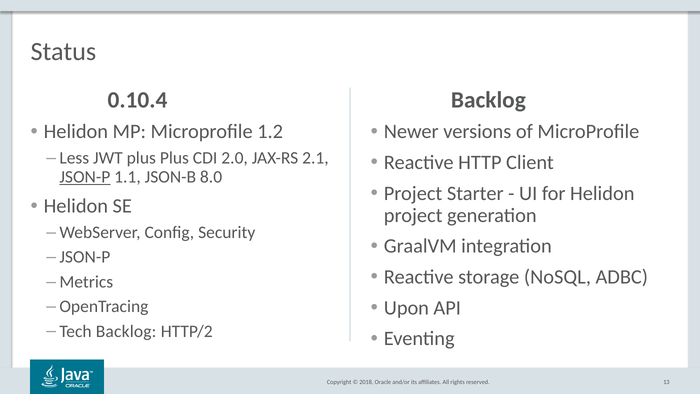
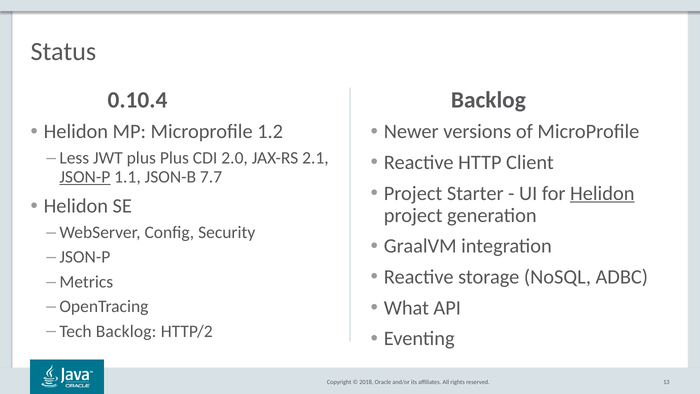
8.0: 8.0 -> 7.7 (211, 177)
Helidon underline: none -> present (602, 193)
Upon: Upon -> What (406, 308)
